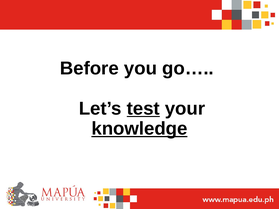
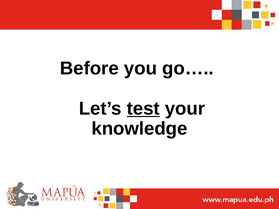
knowledge underline: present -> none (139, 129)
